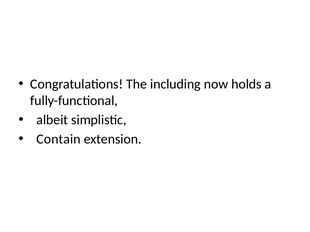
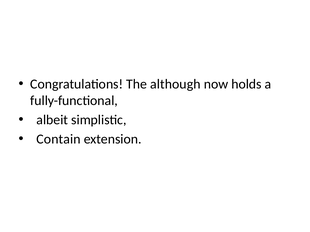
including: including -> although (175, 84)
